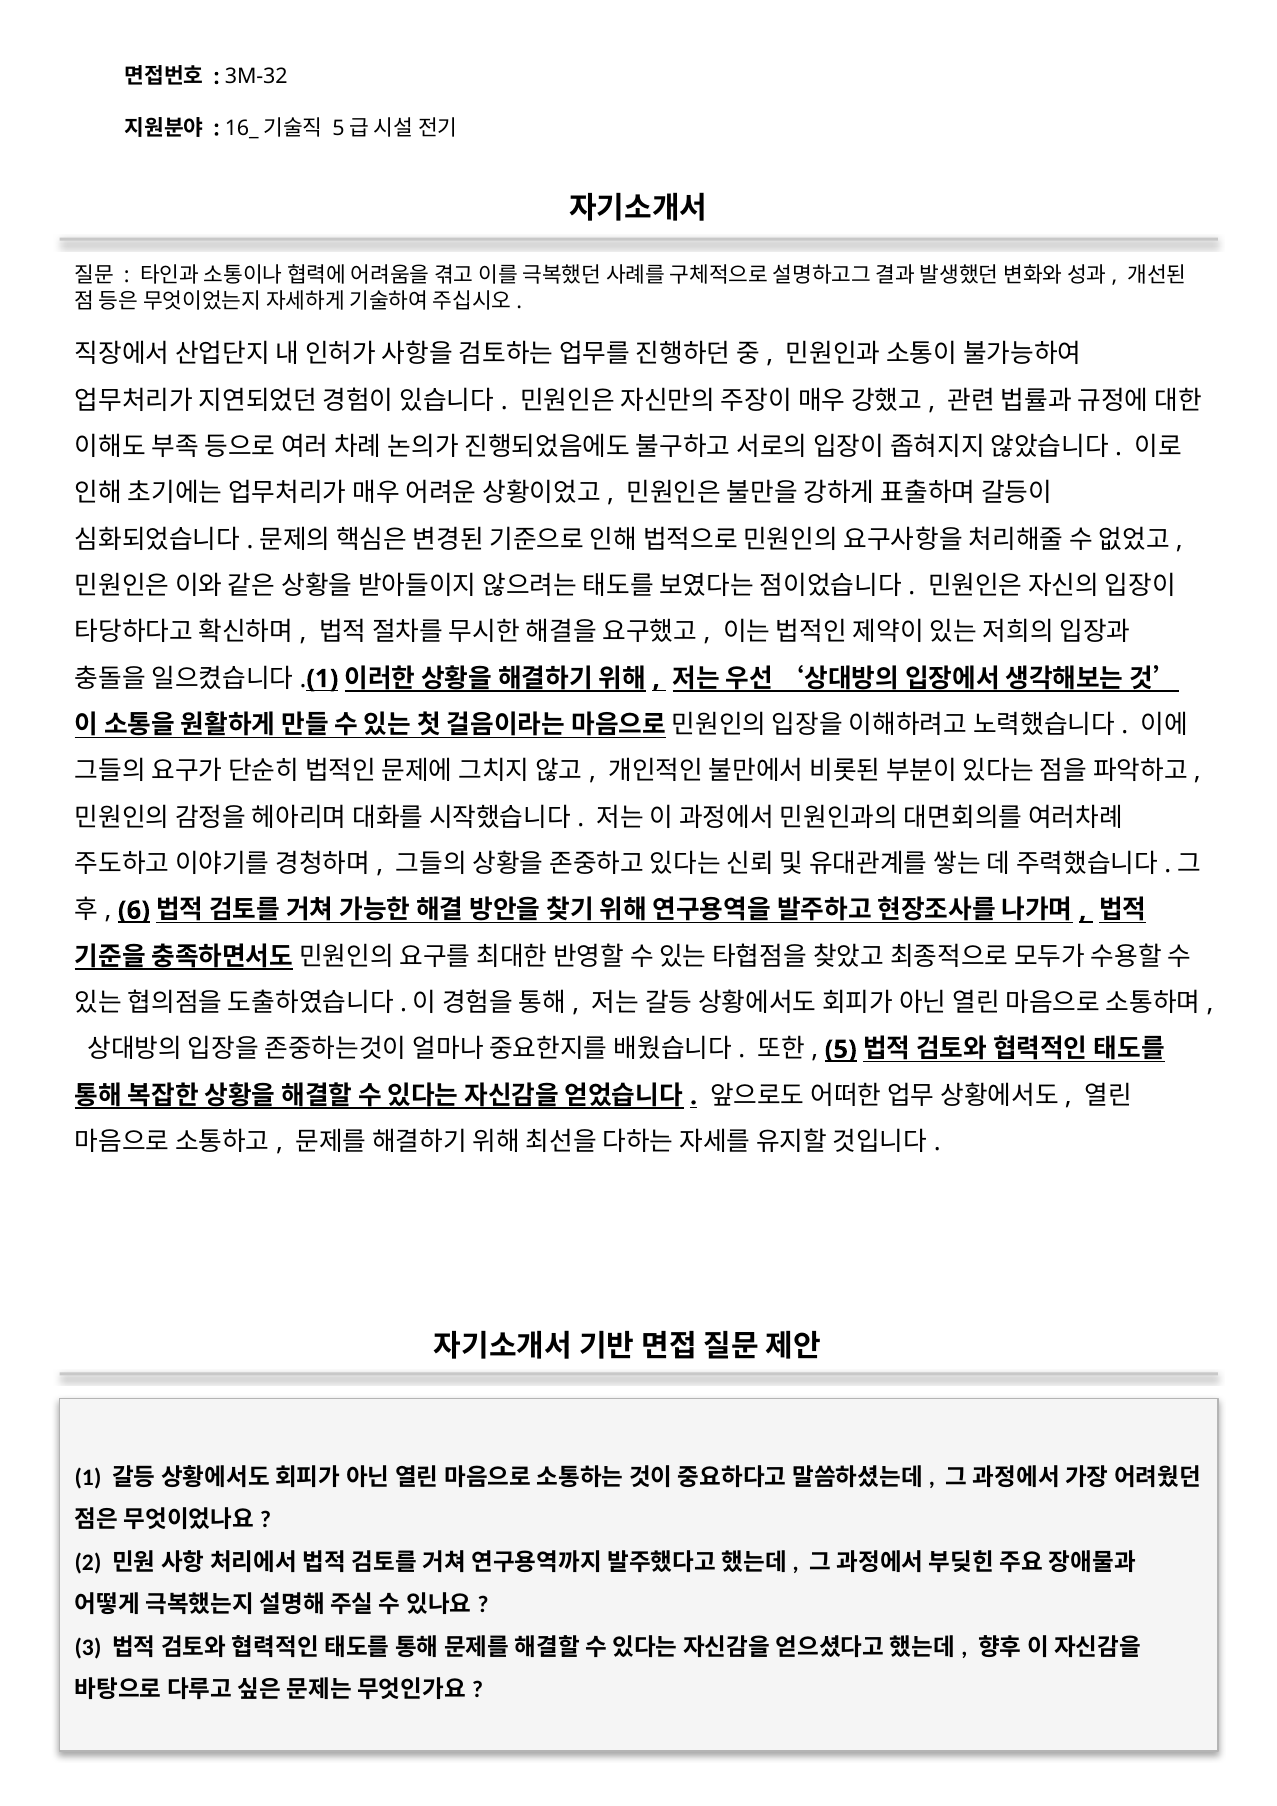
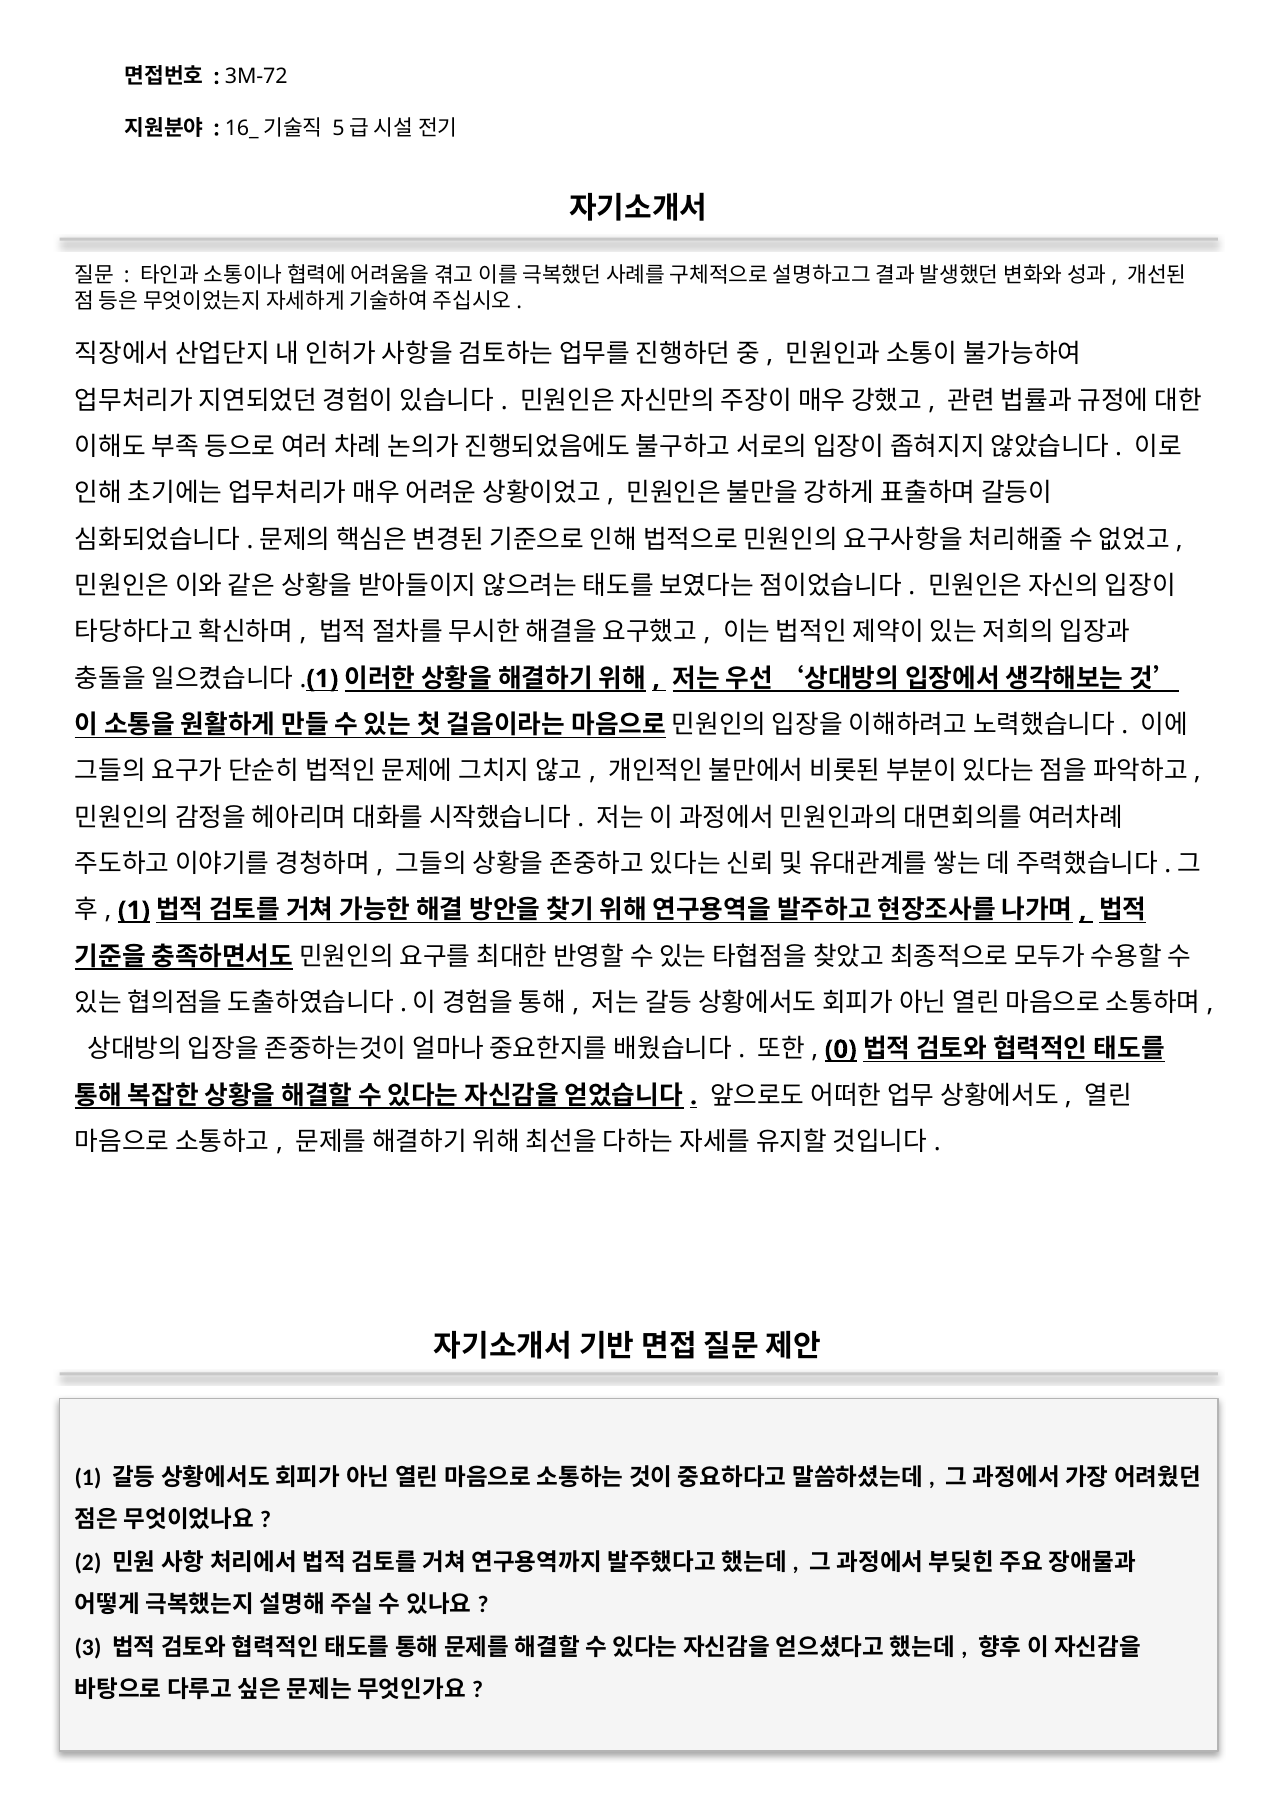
3M-32: 3M-32 -> 3M-72 (256, 77)
6: 6 -> 1 (134, 910)
5: 5 -> 0 (841, 1049)
